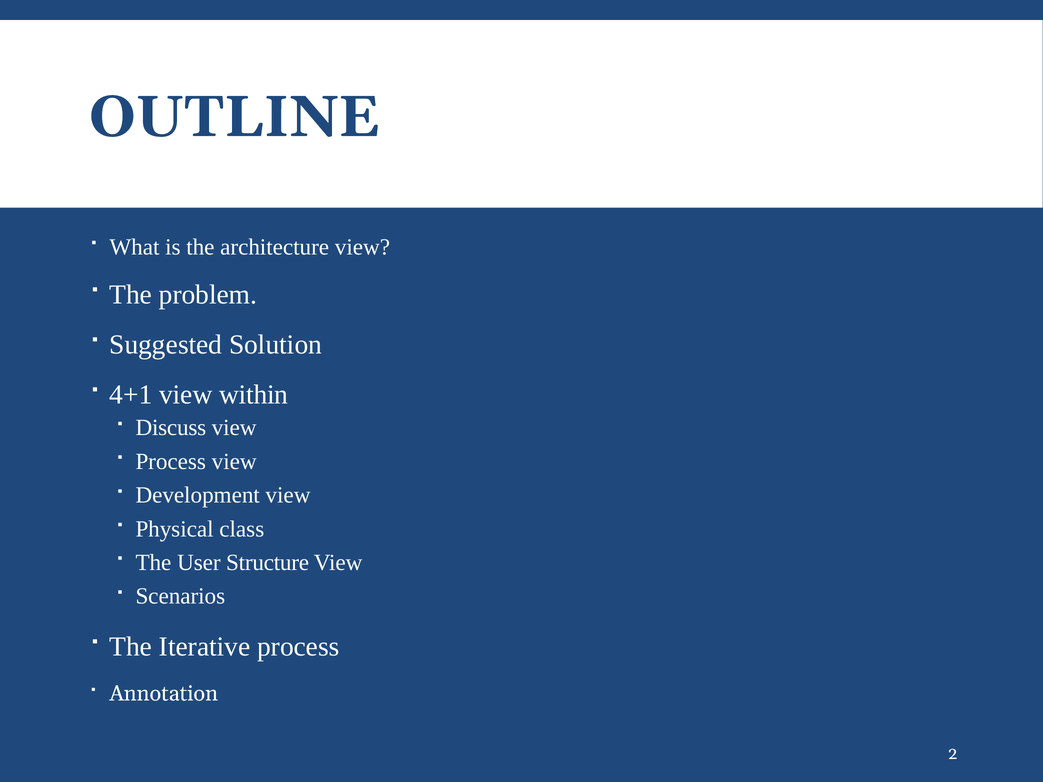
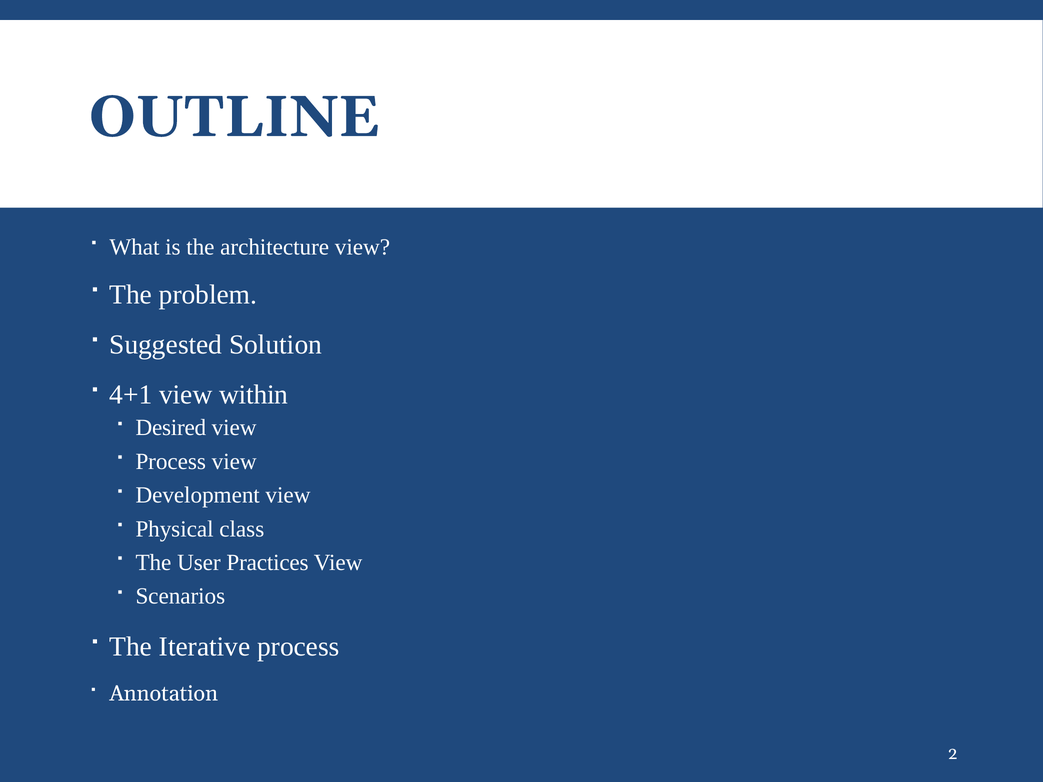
Discuss: Discuss -> Desired (171, 428)
Structure: Structure -> Practices (268, 563)
